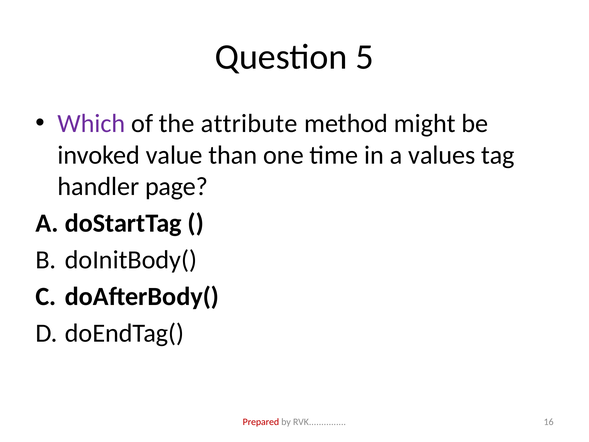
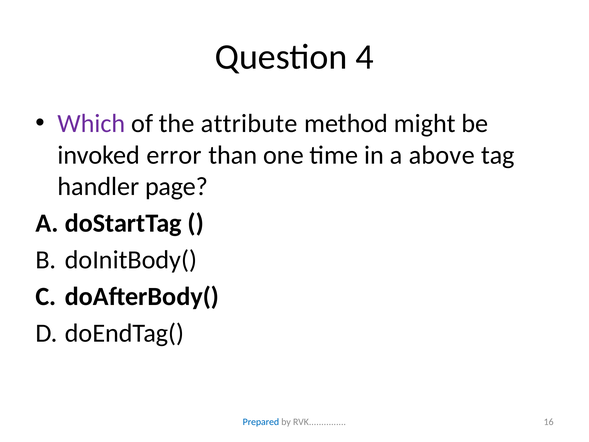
5: 5 -> 4 (365, 57)
value: value -> error (174, 155)
values: values -> above (442, 155)
Prepared colour: red -> blue (261, 422)
